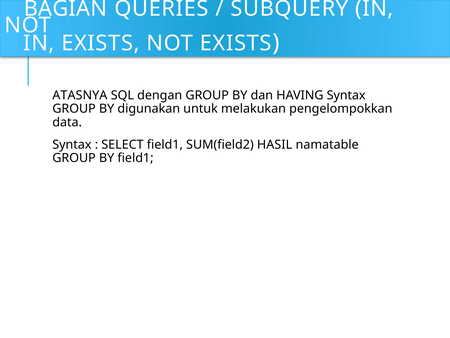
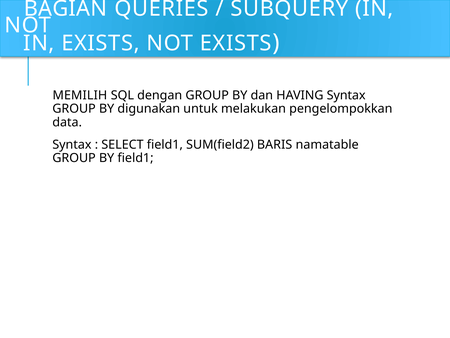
ATASNYA: ATASNYA -> MEMILIH (80, 95)
HASIL: HASIL -> BARIS (275, 144)
